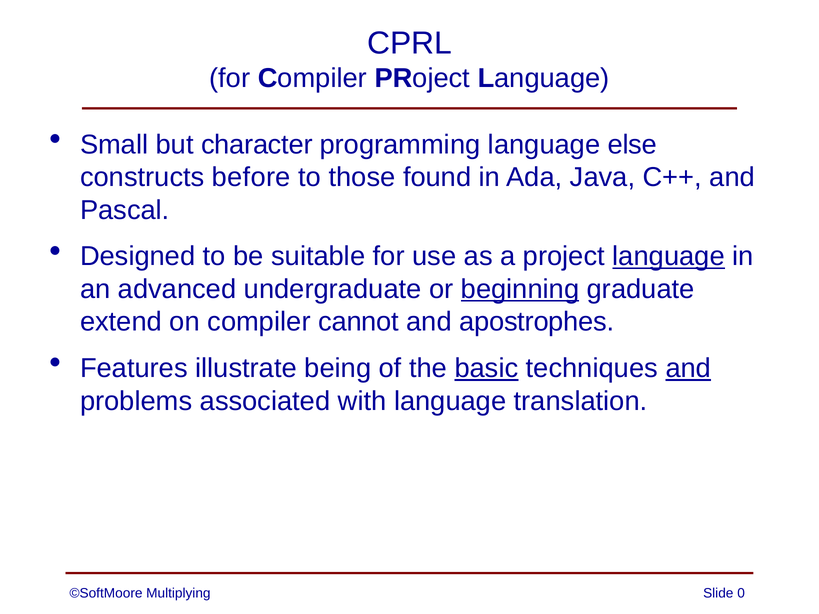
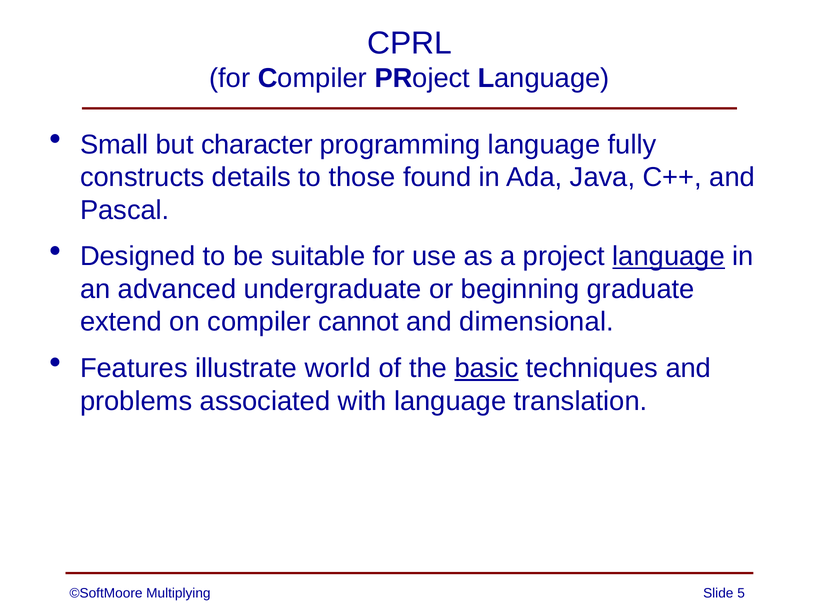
else: else -> fully (632, 145)
before: before -> details (251, 177)
beginning underline: present -> none (520, 289)
apostrophes: apostrophes -> dimensional (537, 322)
being: being -> world (338, 368)
and underline: present -> none (688, 368)
0: 0 -> 5 (741, 593)
